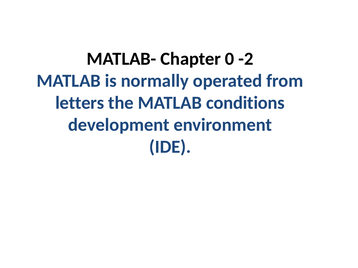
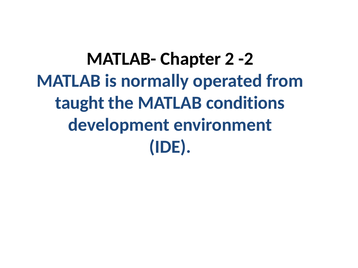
0: 0 -> 2 (230, 59)
letters: letters -> taught (80, 103)
